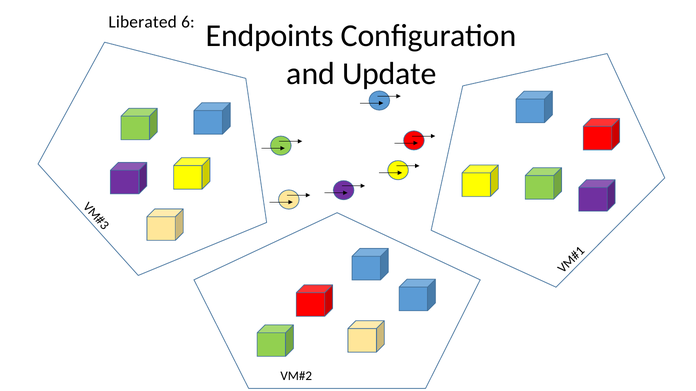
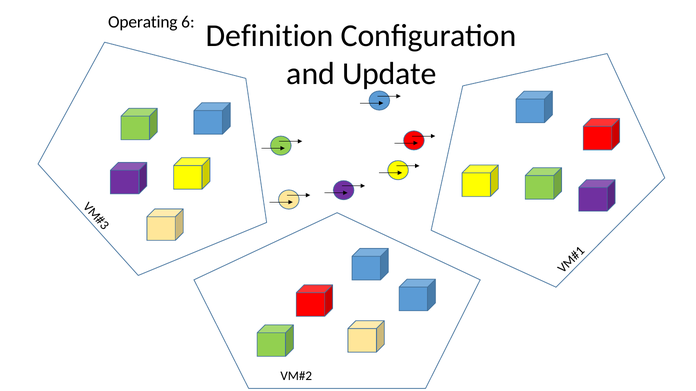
Liberated: Liberated -> Operating (143, 22)
Endpoints: Endpoints -> Definition (270, 36)
